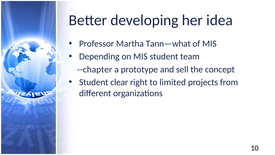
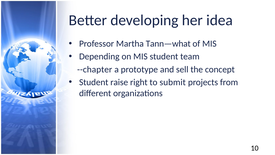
clear: clear -> raise (119, 82)
limited: limited -> submit (173, 82)
